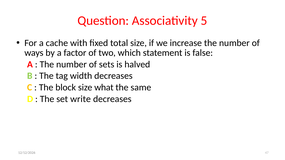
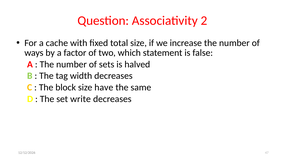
5: 5 -> 2 (204, 21)
what: what -> have (104, 88)
